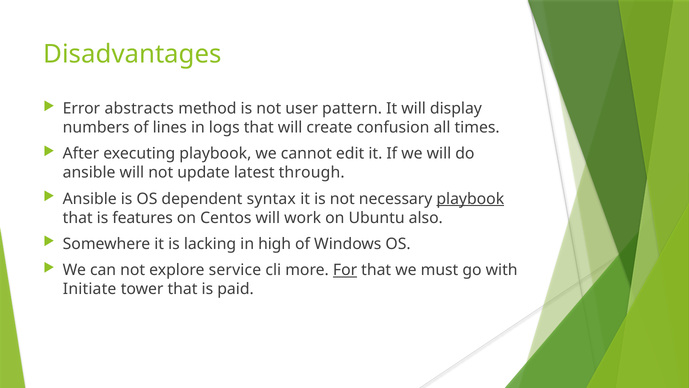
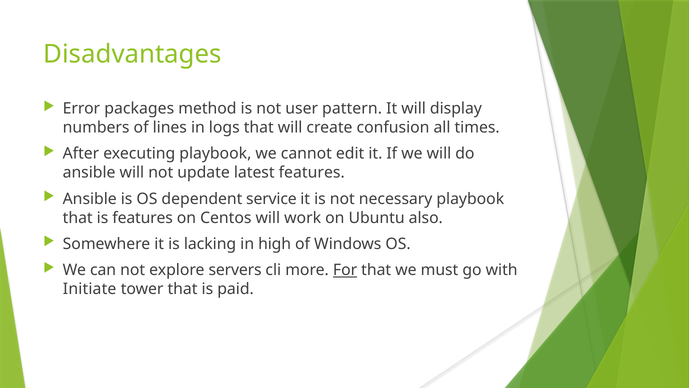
abstracts: abstracts -> packages (139, 109)
latest through: through -> features (312, 173)
syntax: syntax -> service (271, 199)
playbook underline: present -> none (470, 199)
service: service -> servers (235, 270)
